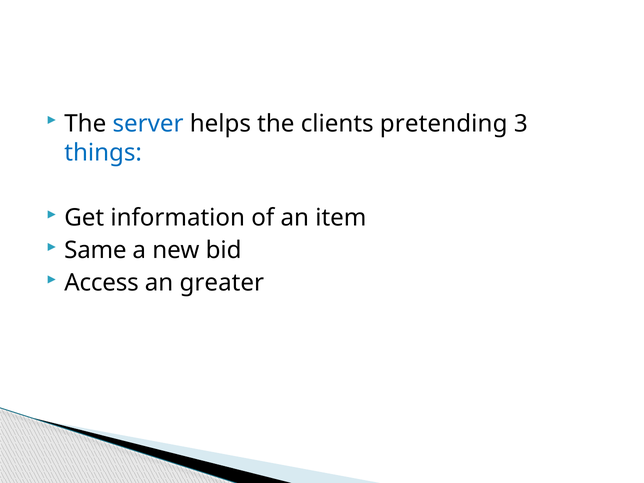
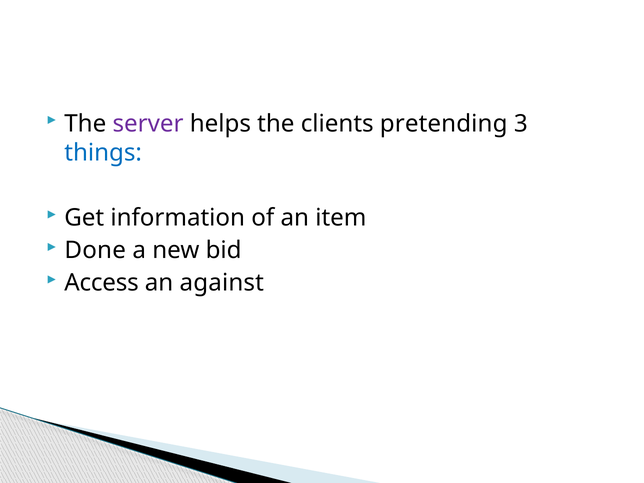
server colour: blue -> purple (148, 124)
Same: Same -> Done (95, 250)
greater: greater -> against (222, 283)
